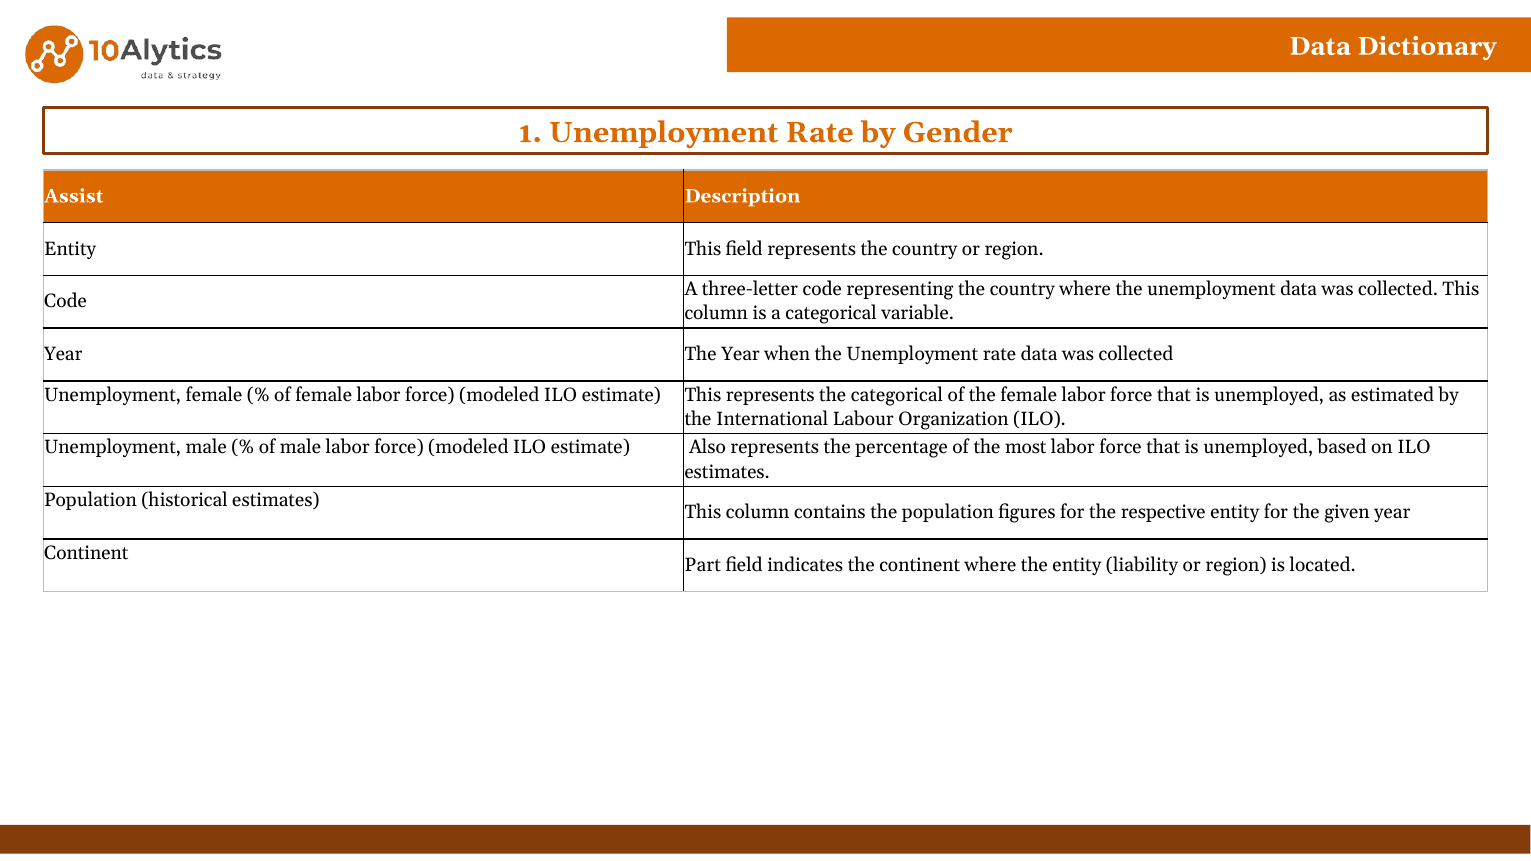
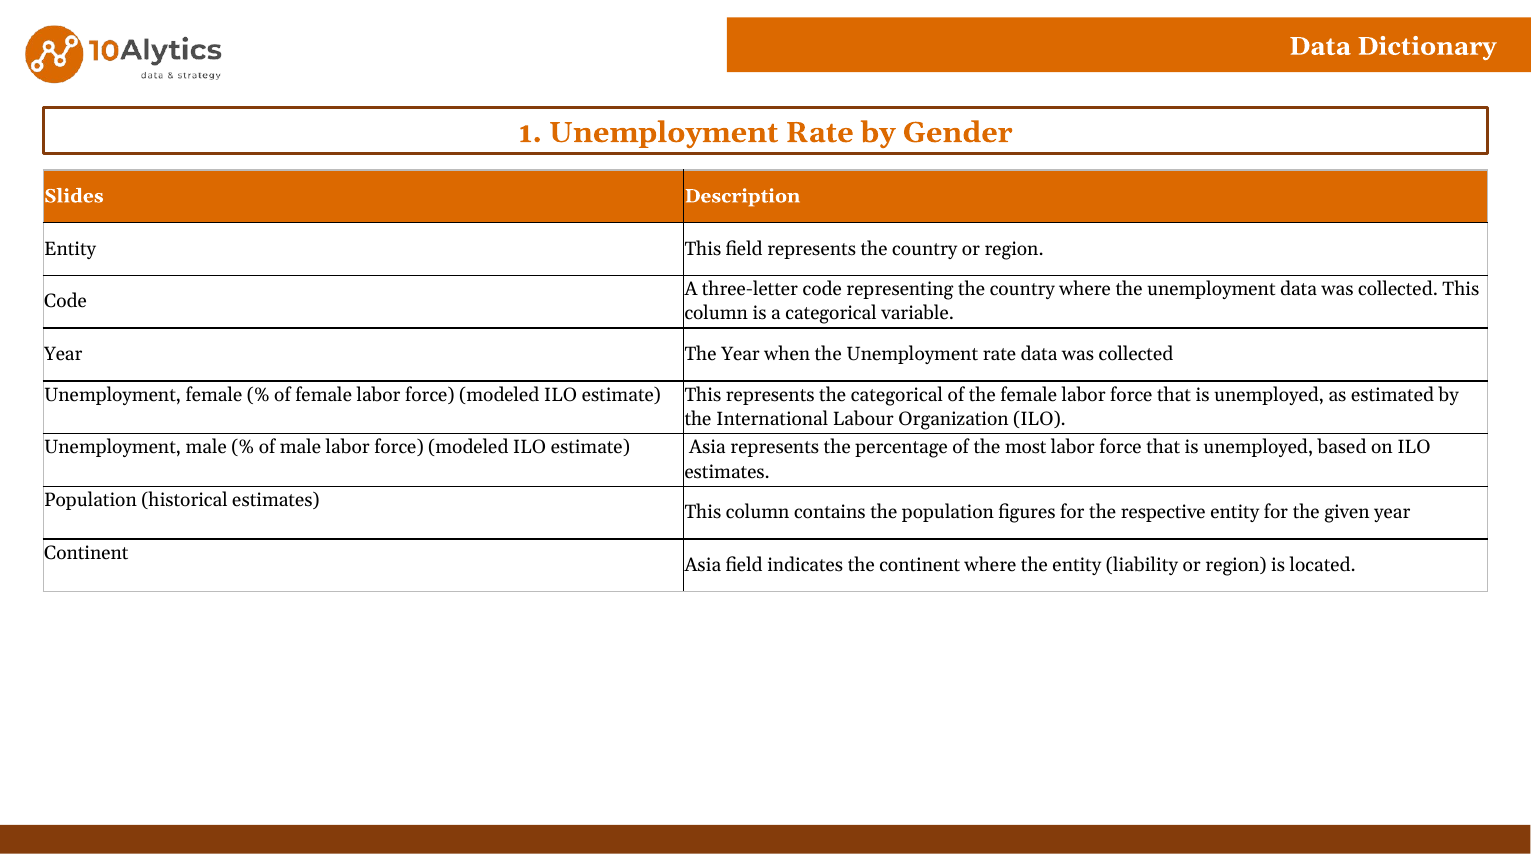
Assist: Assist -> Slides (74, 196)
estimate Also: Also -> Asia (707, 448)
Part: Part -> Asia (703, 565)
